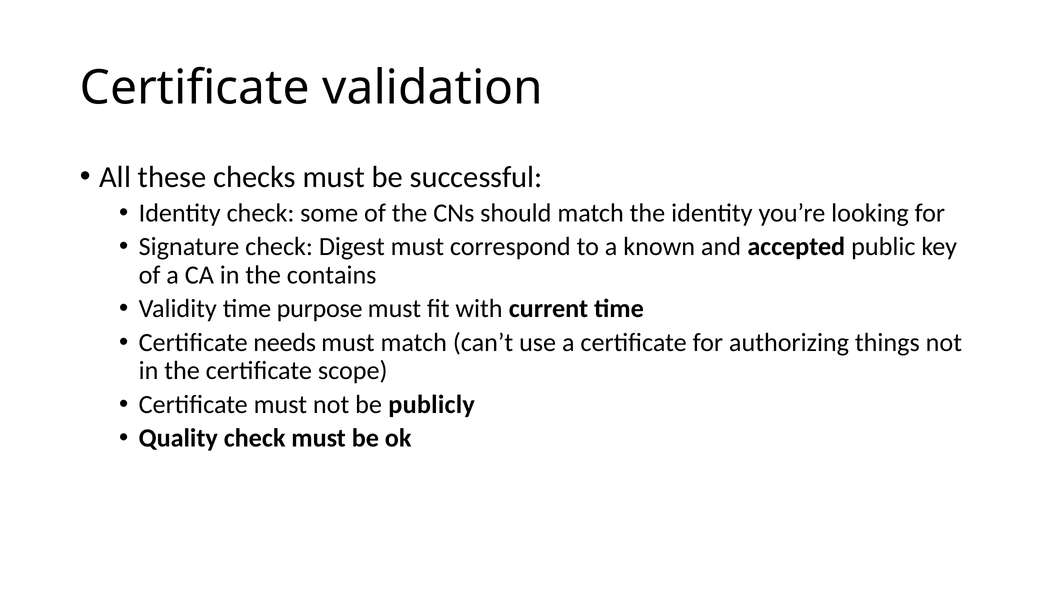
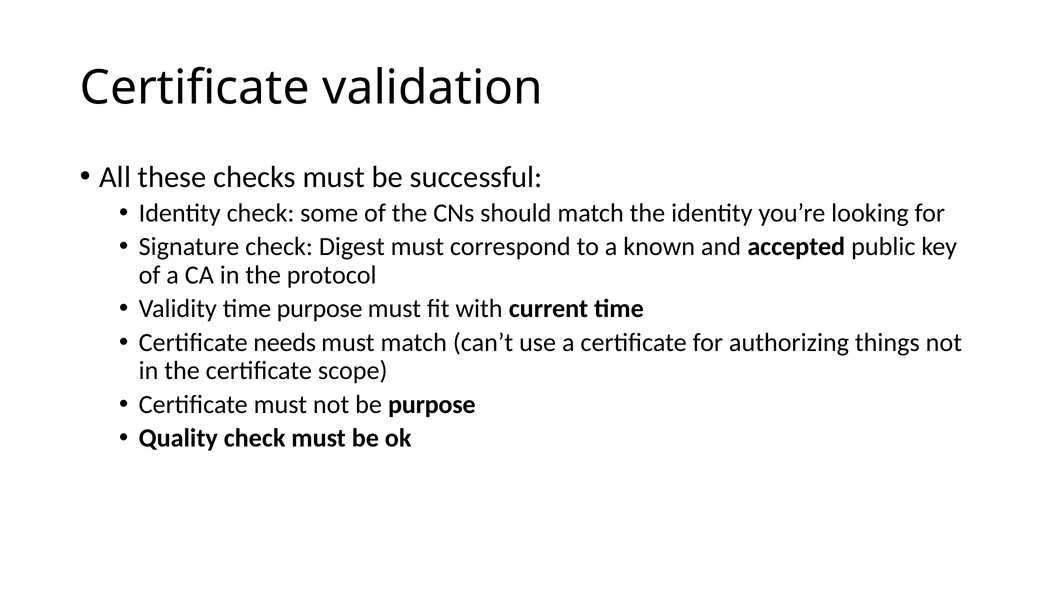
contains: contains -> protocol (332, 275)
be publicly: publicly -> purpose (432, 404)
